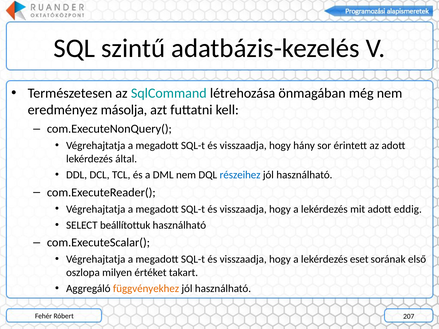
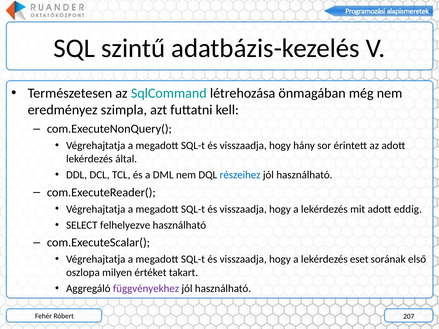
másolja: másolja -> szimpla (124, 110)
beállítottuk: beállítottuk -> felhelyezve (125, 225)
függvényekhez colour: orange -> purple (146, 289)
